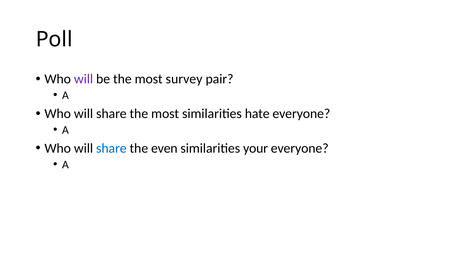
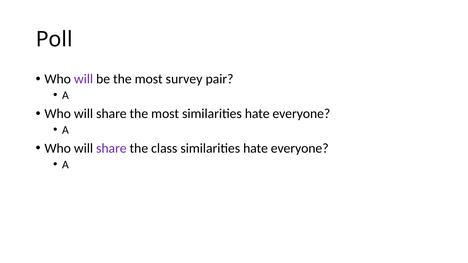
share colour: blue -> purple (111, 148)
even: even -> class (164, 148)
your: your -> hate (256, 148)
